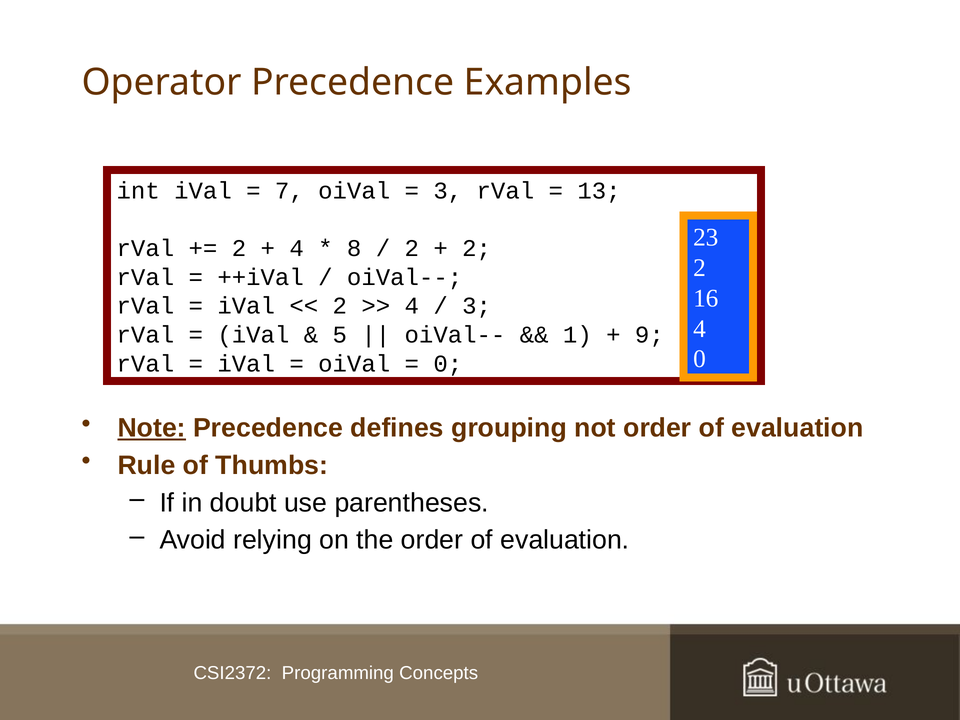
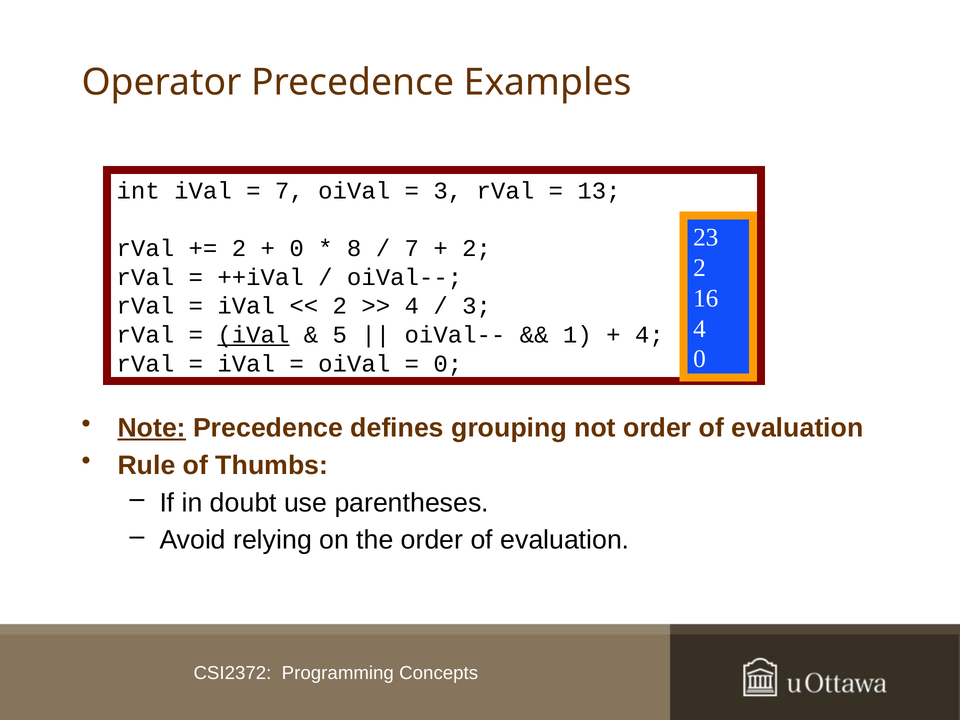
4: 4 -> 0 (297, 248)
2: 2 -> 7 (412, 248)
iVal underline: none -> present (253, 335)
9: 9 -> 4 (649, 335)
